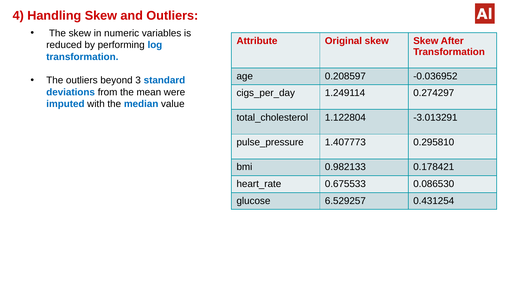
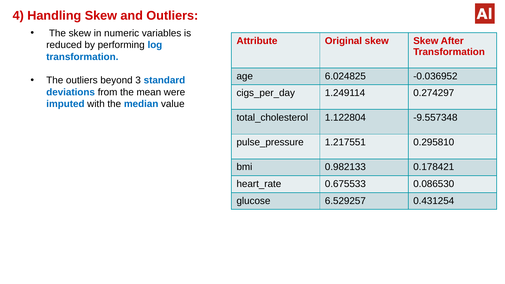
0.208597: 0.208597 -> 6.024825 (345, 76)
-3.013291: -3.013291 -> -9.557348 (435, 118)
1.407773: 1.407773 -> 1.217551 (345, 142)
